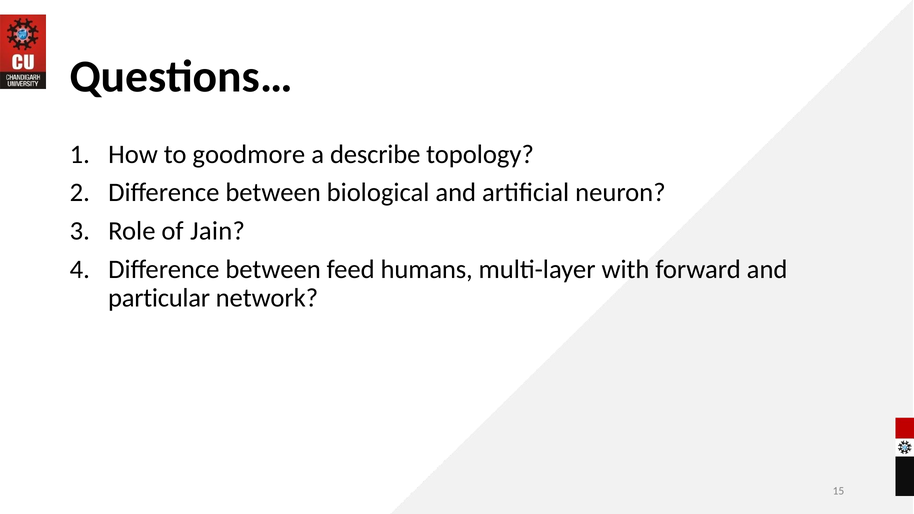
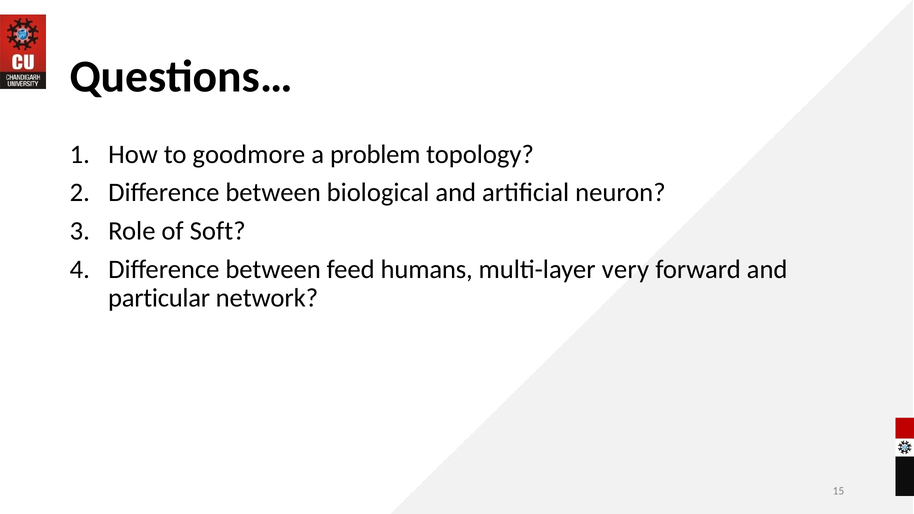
describe: describe -> problem (375, 154)
Jain: Jain -> Soft (218, 231)
with: with -> very (625, 269)
